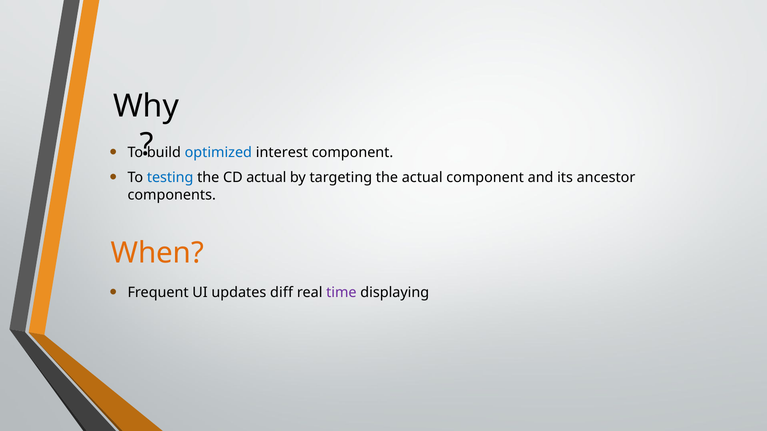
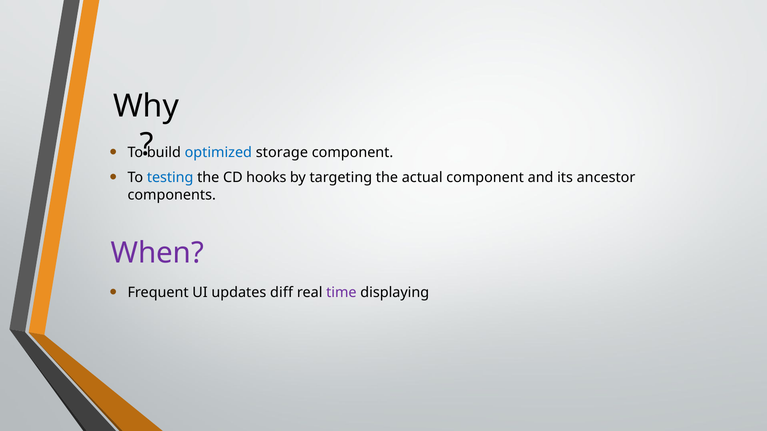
interest: interest -> storage (282, 153)
CD actual: actual -> hooks (266, 178)
When colour: orange -> purple (157, 253)
